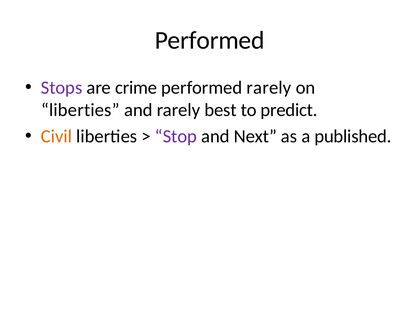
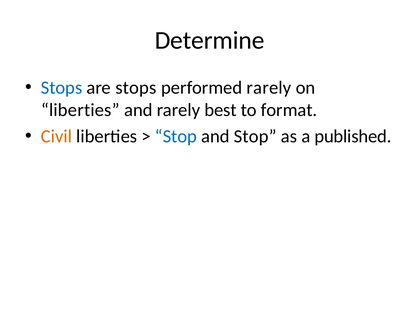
Performed: Performed -> Determine (210, 41)
Stops colour: purple -> blue (62, 88)
are crime: crime -> stops (136, 88)
predict: predict -> format (289, 110)
Stop colour: purple -> blue (176, 136)
and Next: Next -> Stop (255, 136)
